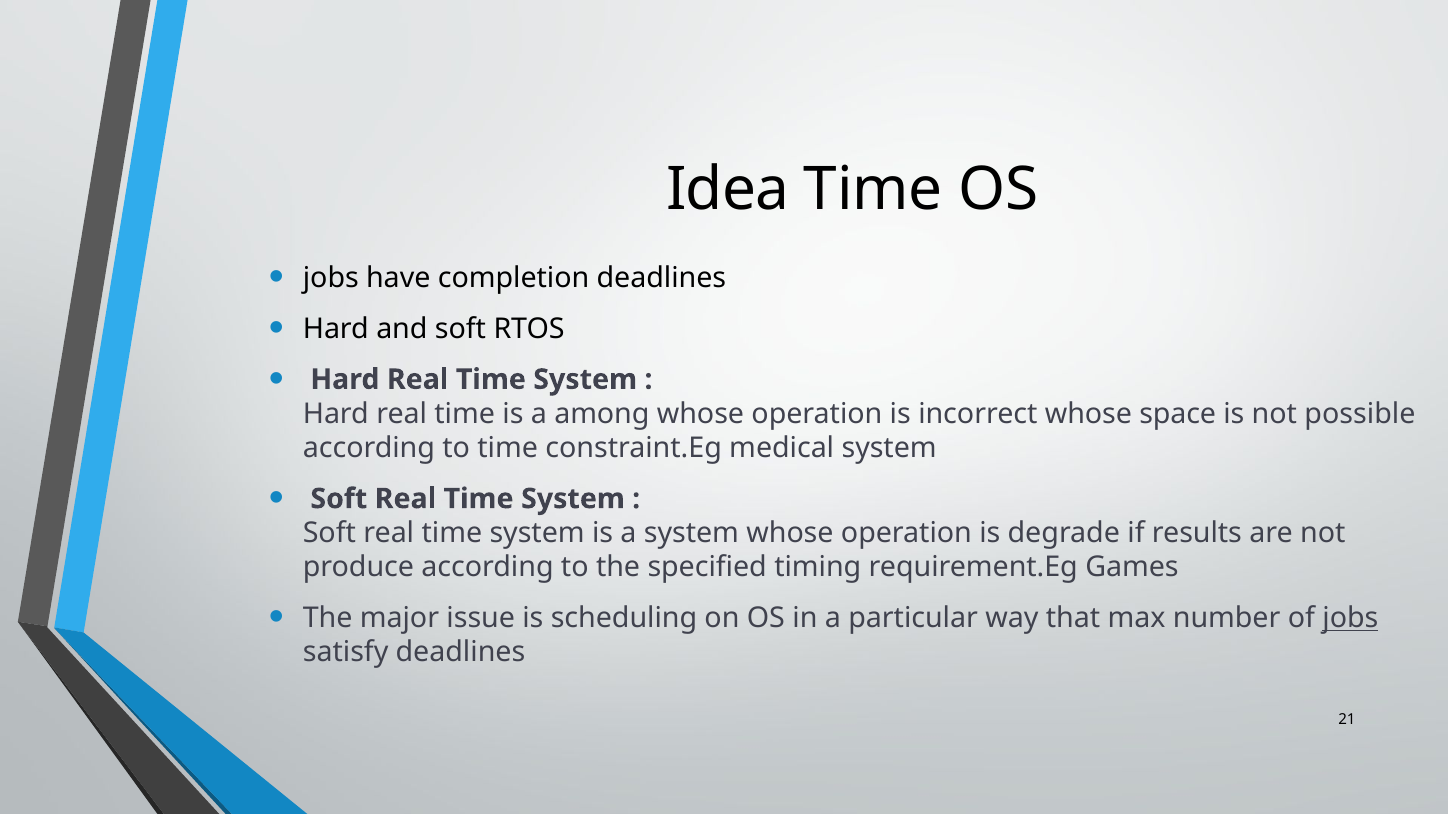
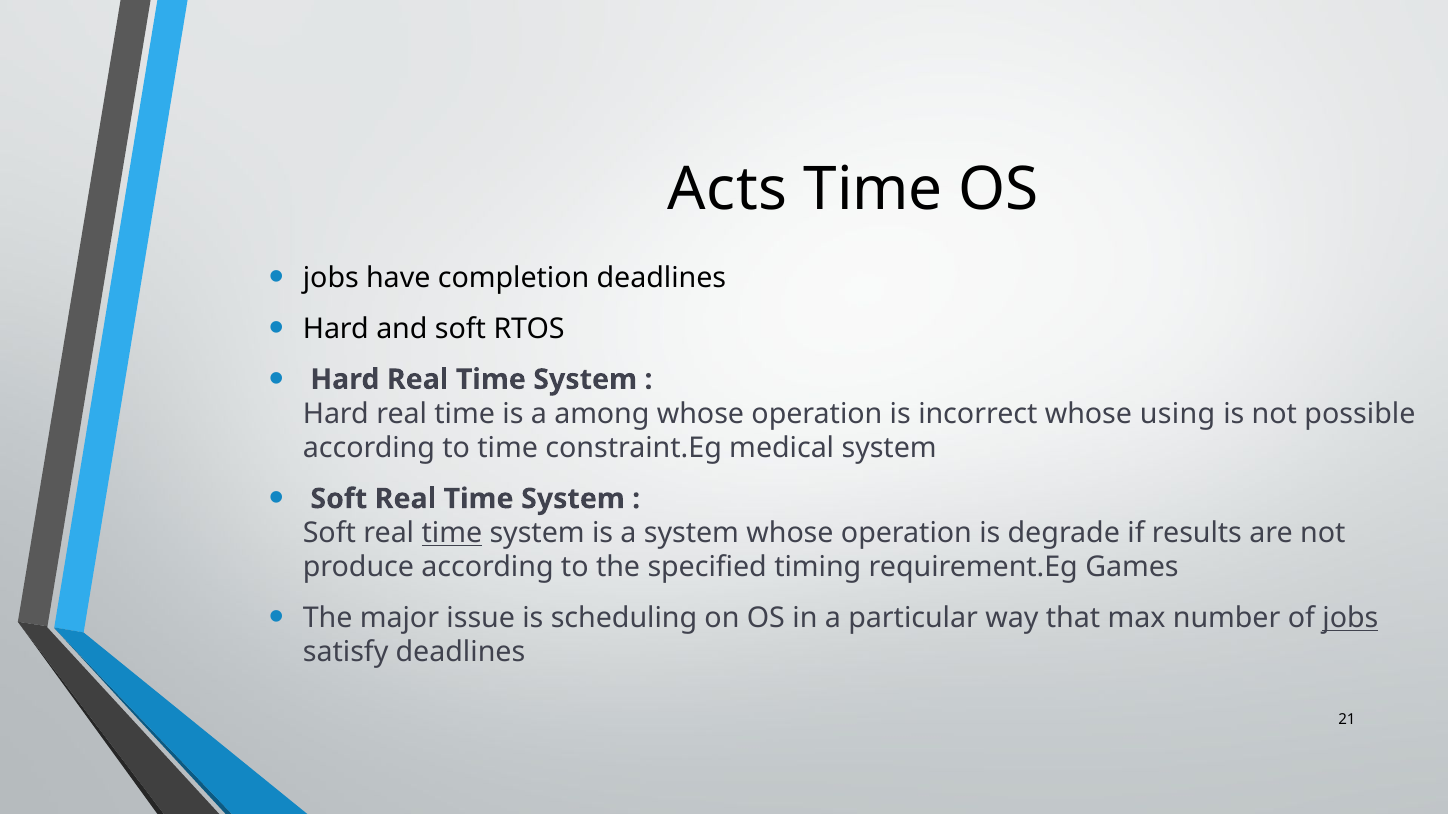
Idea: Idea -> Acts (727, 190)
space: space -> using (1177, 414)
time underline: none -> present (452, 533)
